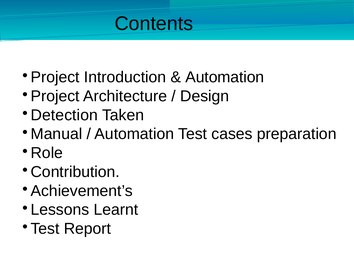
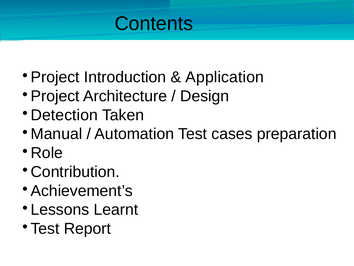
Automation: Automation -> Application (225, 77)
